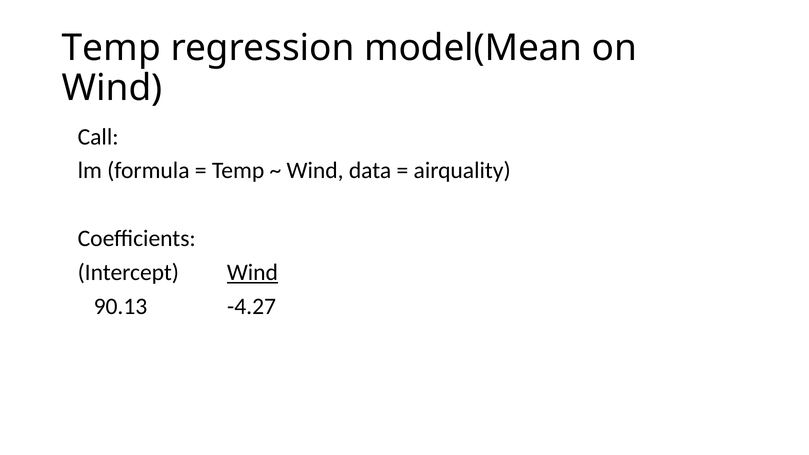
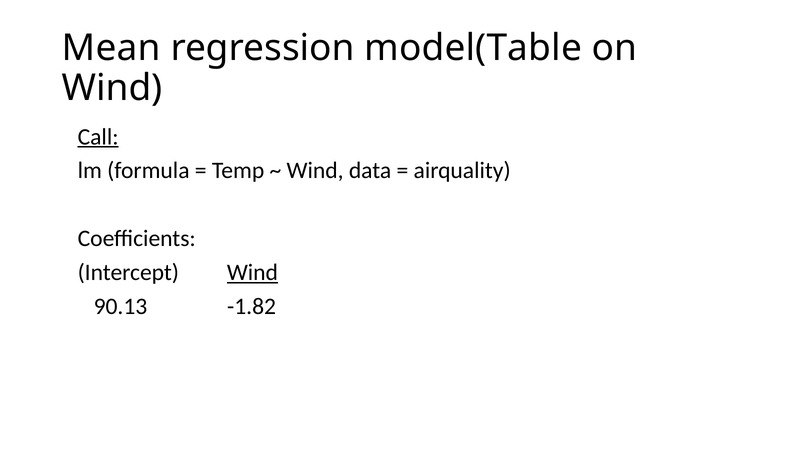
Temp: Temp -> Mean (111, 48)
model(Mean: model(Mean -> model(Table (473, 48)
Call underline: none -> present (98, 137)
-4.27: -4.27 -> -1.82 (252, 306)
